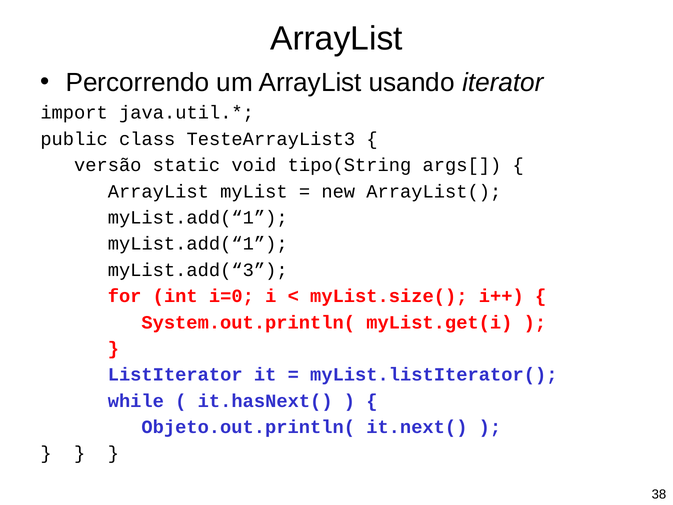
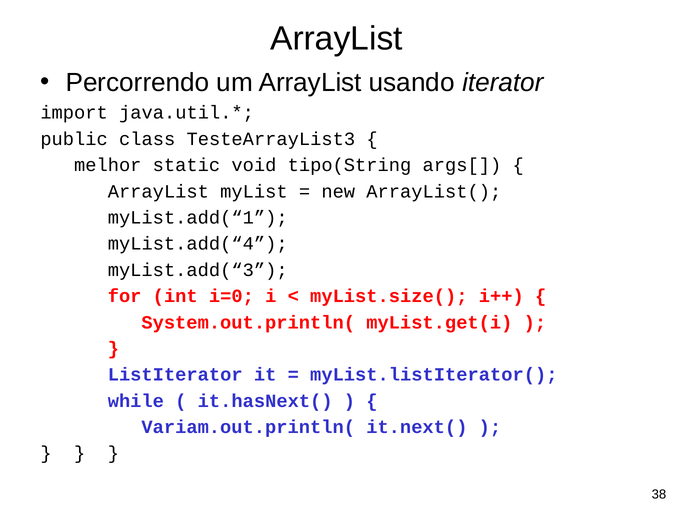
versão: versão -> melhor (108, 165)
myList.add(“1: myList.add(“1 -> myList.add(“4 (198, 244)
Objeto.out.println(: Objeto.out.println( -> Variam.out.println( (248, 427)
